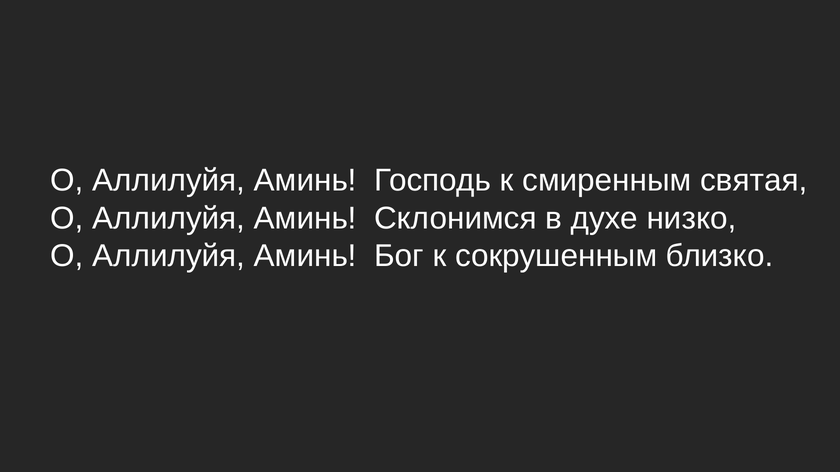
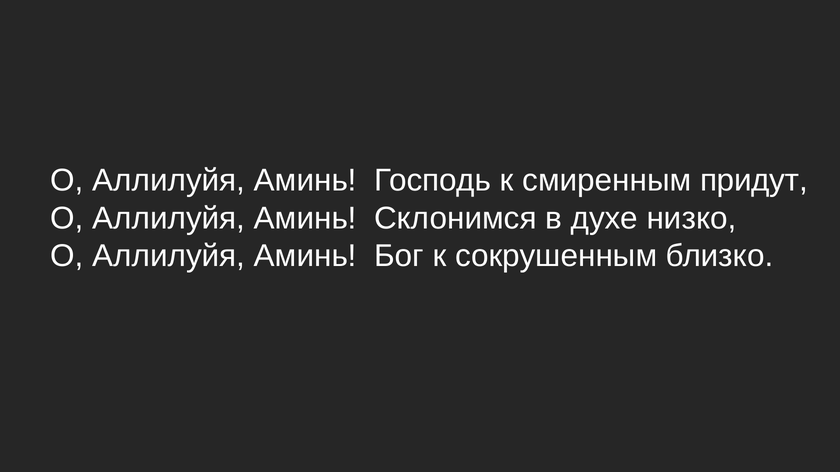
святая: святая -> придут (754, 181)
